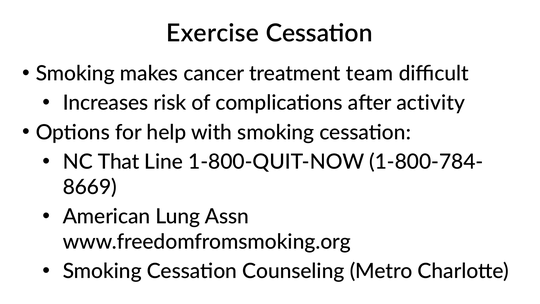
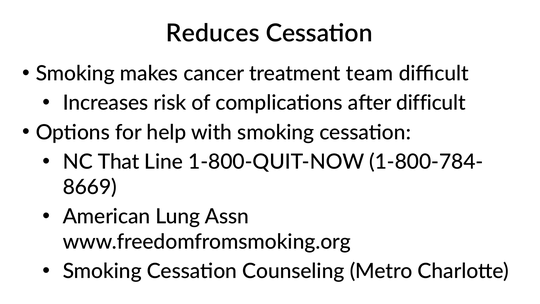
Exercise: Exercise -> Reduces (213, 33)
after activity: activity -> difficult (431, 103)
